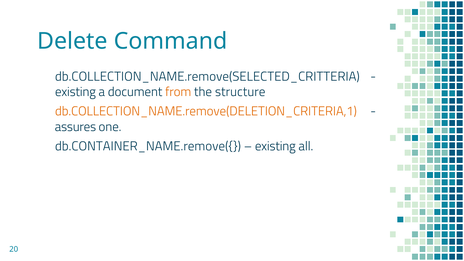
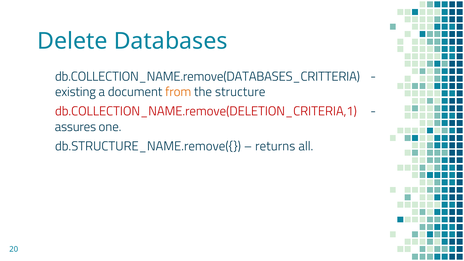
Command: Command -> Databases (171, 41)
db.COLLECTION_NAME.remove(SELECTED_CRITTERIA: db.COLLECTION_NAME.remove(SELECTED_CRITTERIA -> db.COLLECTION_NAME.remove(DATABASES_CRITTERIA (207, 77)
db.COLLECTION_NAME.remove(DELETION_CRITERIA,1 colour: orange -> red (206, 111)
db.CONTAINER_NAME.remove({: db.CONTAINER_NAME.remove({ -> db.STRUCTURE_NAME.remove({ (148, 146)
existing: existing -> returns (275, 146)
